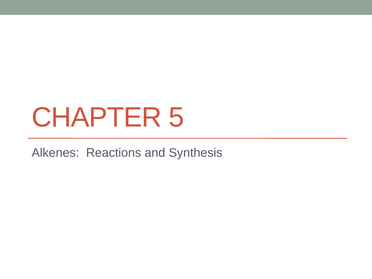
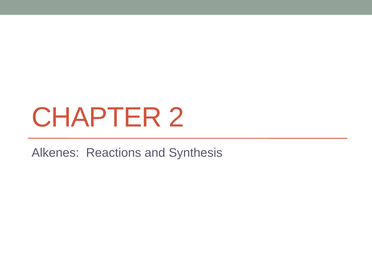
5: 5 -> 2 (176, 118)
